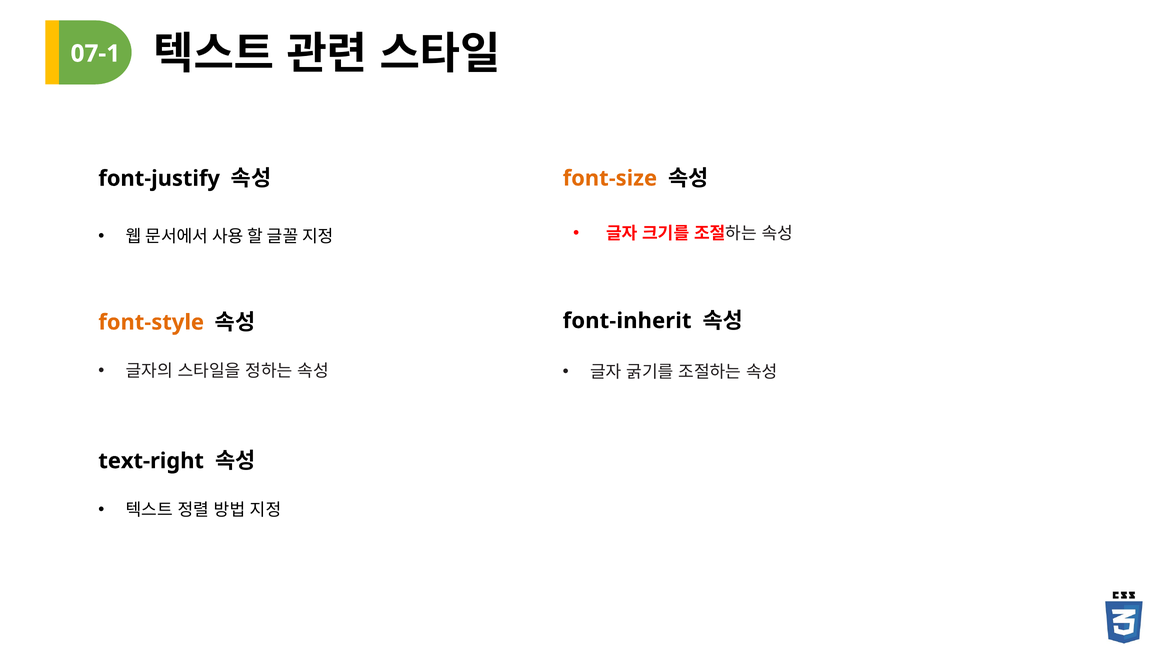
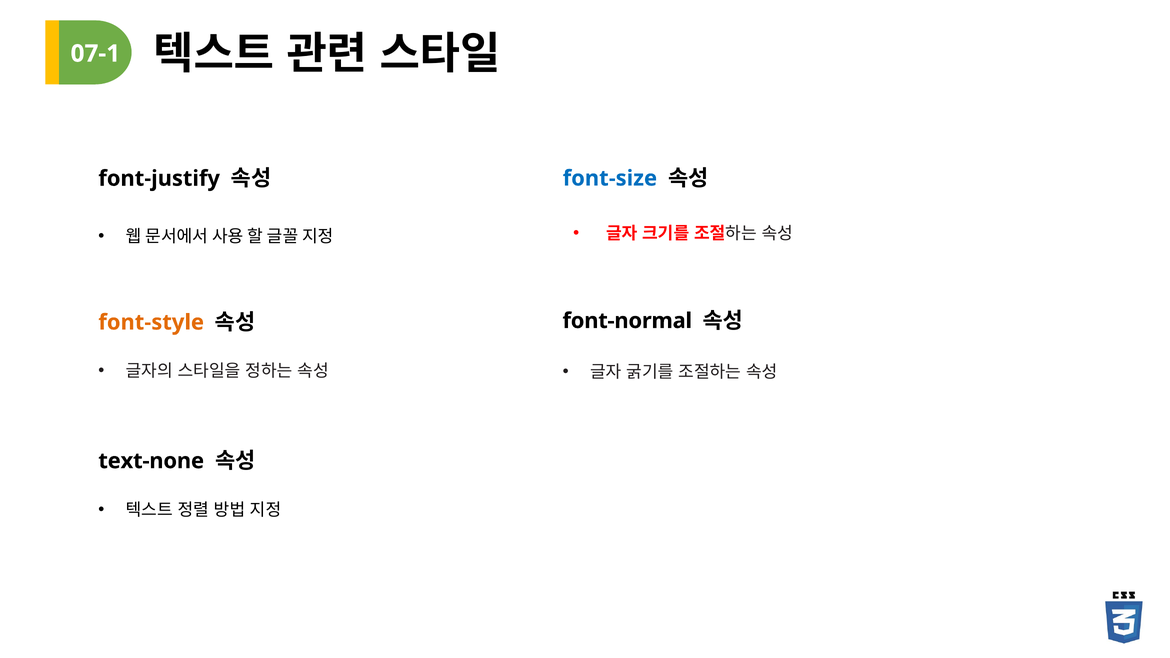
font-size colour: orange -> blue (610, 178)
font-inherit: font-inherit -> font-normal (627, 321)
text-right: text-right -> text-none (151, 461)
